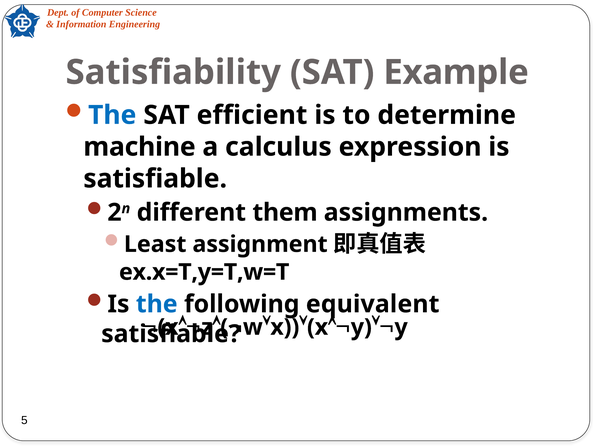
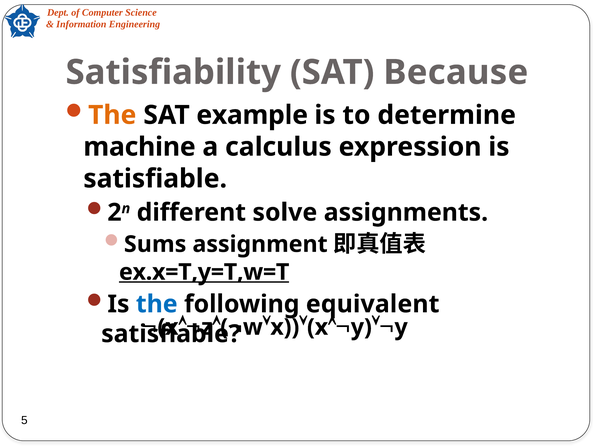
Example: Example -> Because (456, 72)
The colour: blue -> orange (112, 115)
efficient: efficient -> example (252, 115)
them: them -> solve (285, 212)
Least: Least -> Sums (155, 244)
ex.x=T,y=T,w=T underline: none -> present (204, 272)
